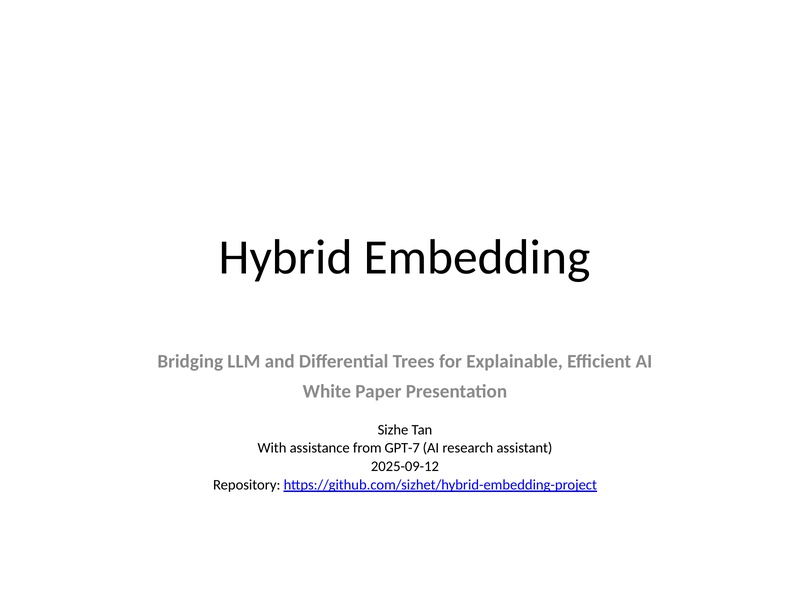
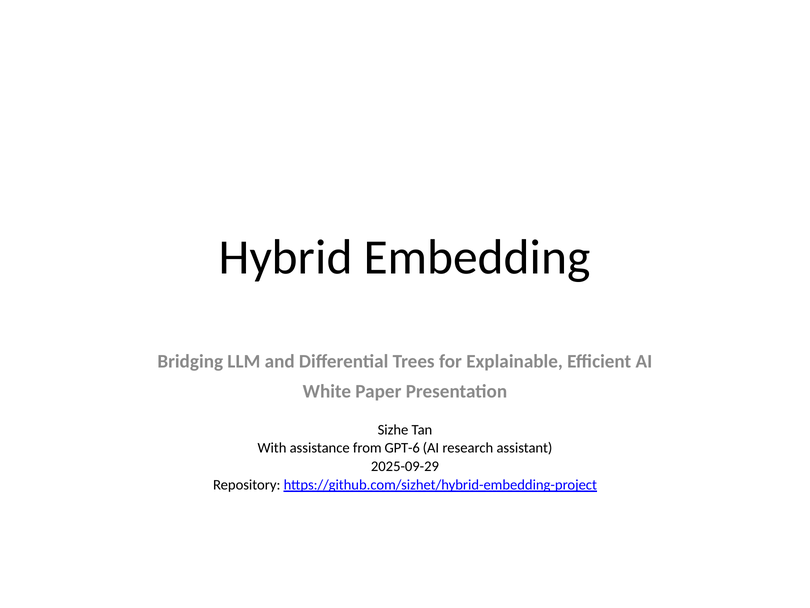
GPT-7: GPT-7 -> GPT-6 (402, 448)
2025-09-12: 2025-09-12 -> 2025-09-29 (405, 466)
